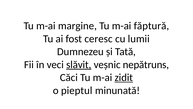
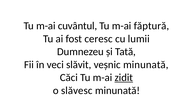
margine: margine -> cuvântul (77, 26)
slăvit underline: present -> none (79, 64)
veșnic nepătruns: nepătruns -> minunată (146, 64)
pieptul: pieptul -> slăvesc (77, 90)
